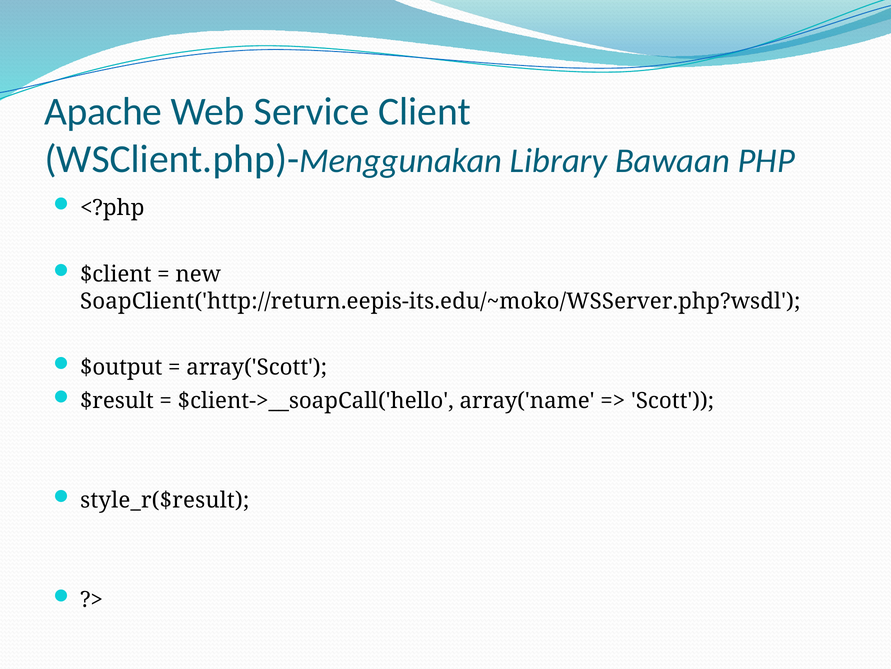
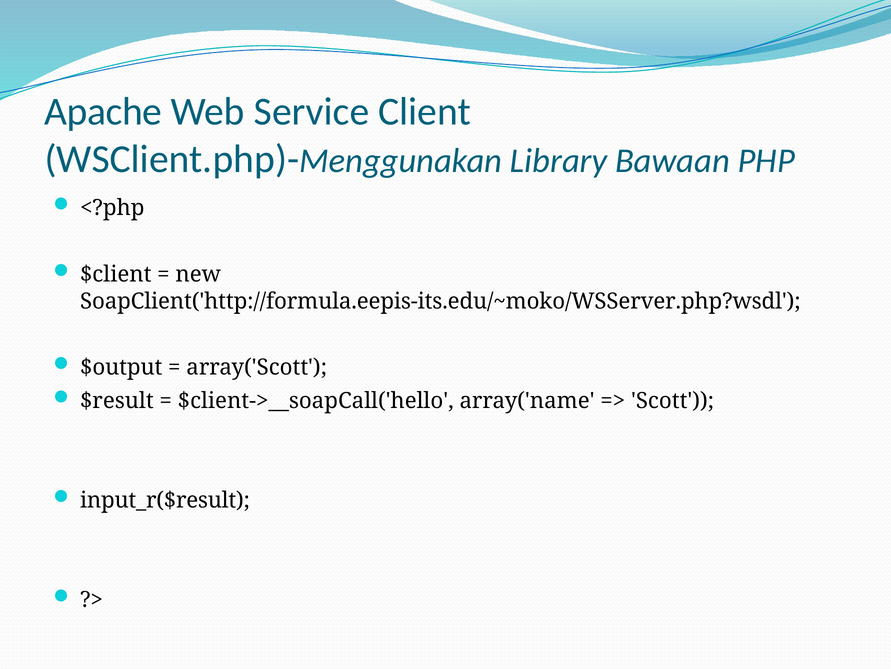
SoapClient('http://return.eepis-its.edu/~moko/WSServer.php?wsdl: SoapClient('http://return.eepis-its.edu/~moko/WSServer.php?wsdl -> SoapClient('http://formula.eepis-its.edu/~moko/WSServer.php?wsdl (440, 301)
style_r($result: style_r($result -> input_r($result (165, 500)
